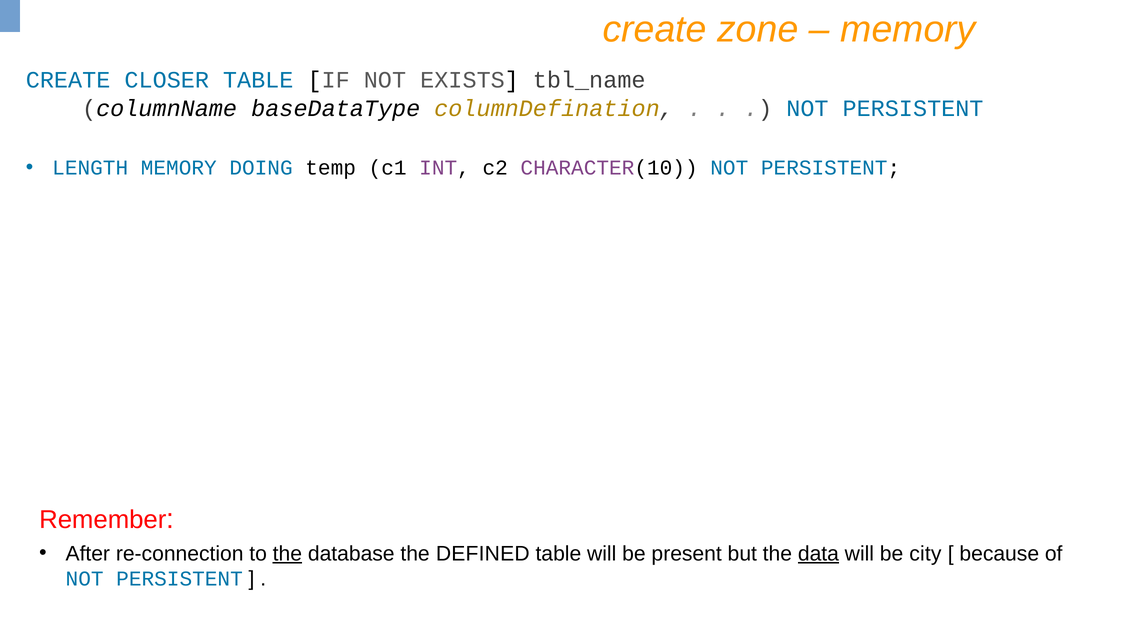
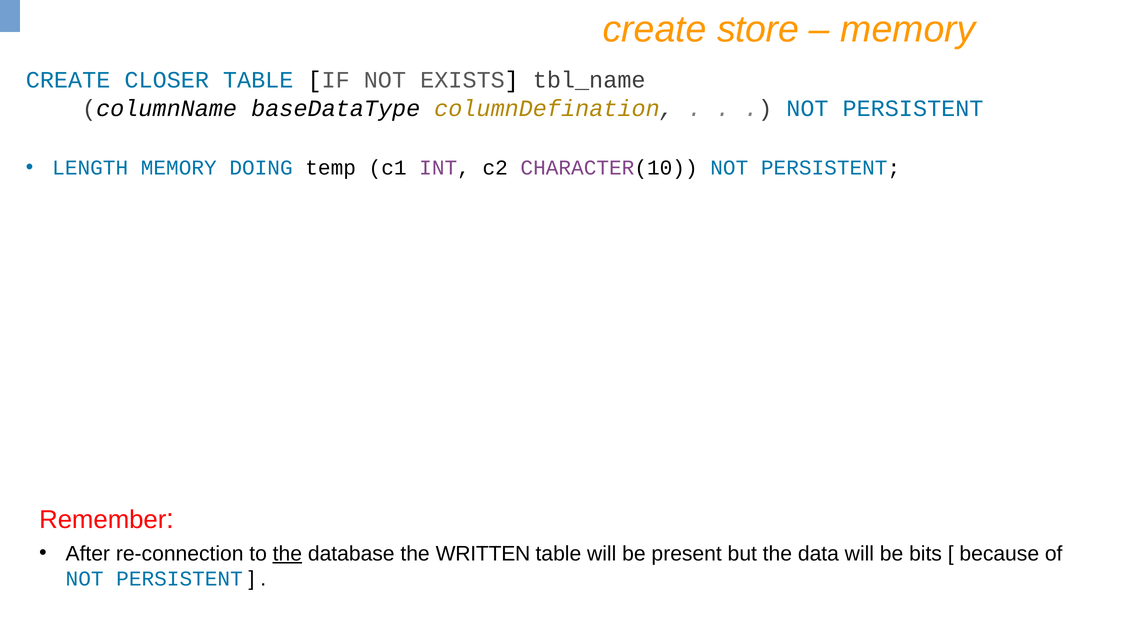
zone: zone -> store (758, 29)
DEFINED: DEFINED -> WRITTEN (483, 553)
data underline: present -> none (818, 553)
city: city -> bits (926, 553)
